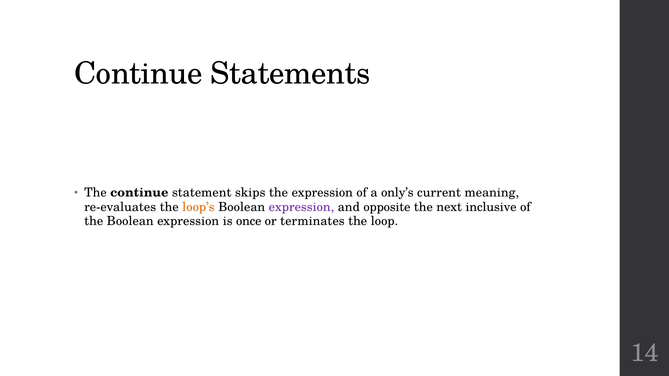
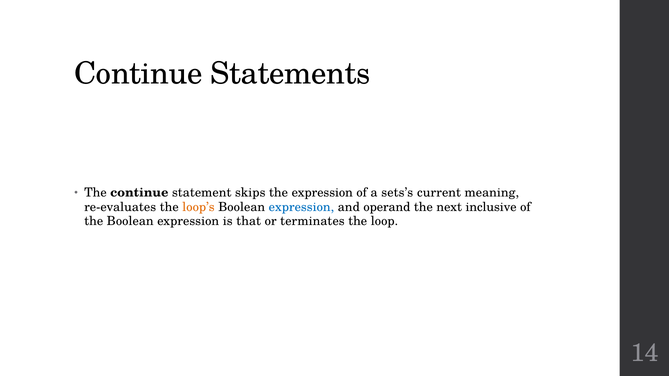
only’s: only’s -> sets’s (397, 193)
expression colour: purple -> blue (301, 207)
opposite: opposite -> operand (387, 207)
once: once -> that (249, 221)
